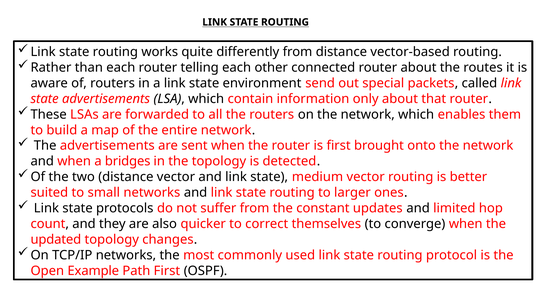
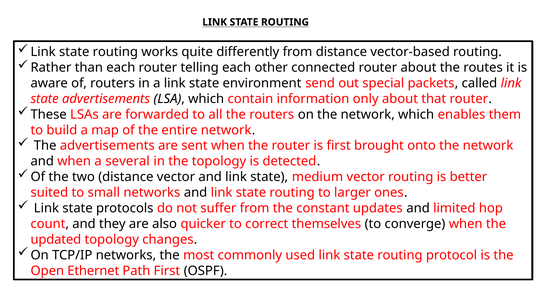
bridges: bridges -> several (128, 161)
Example: Example -> Ethernet (93, 271)
